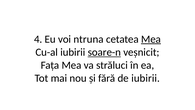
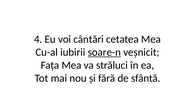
ntruna: ntruna -> cântări (89, 39)
Mea underline: present -> none (151, 39)
de iubirii: iubirii -> sfântă (146, 78)
